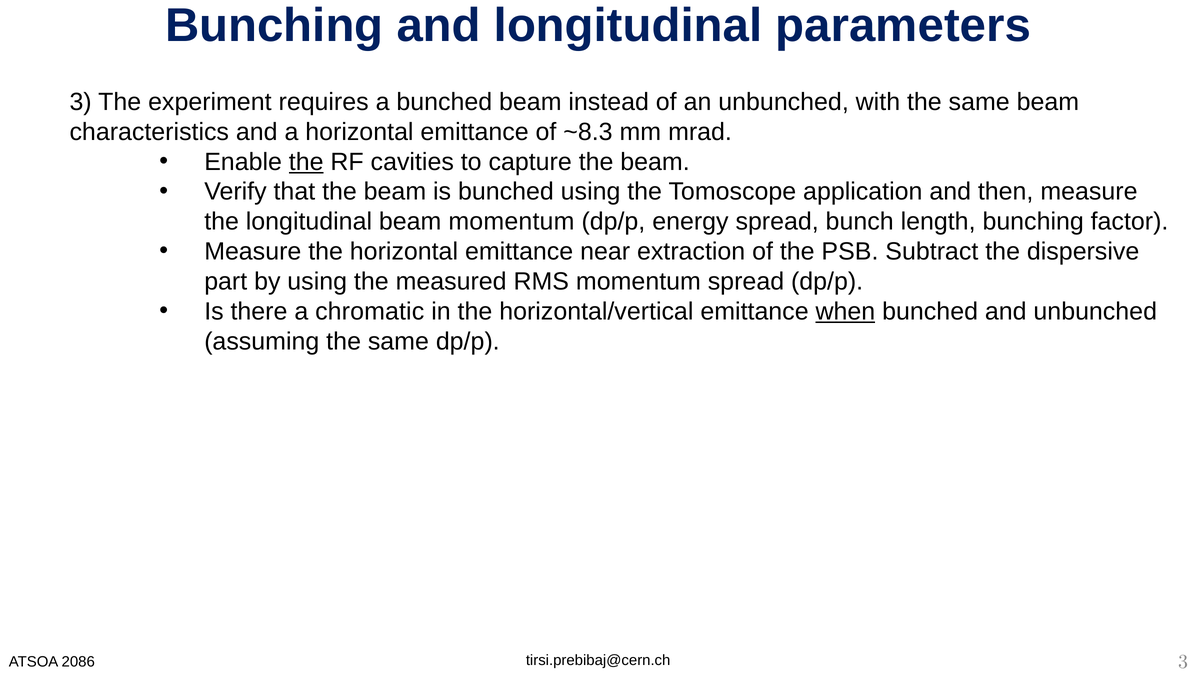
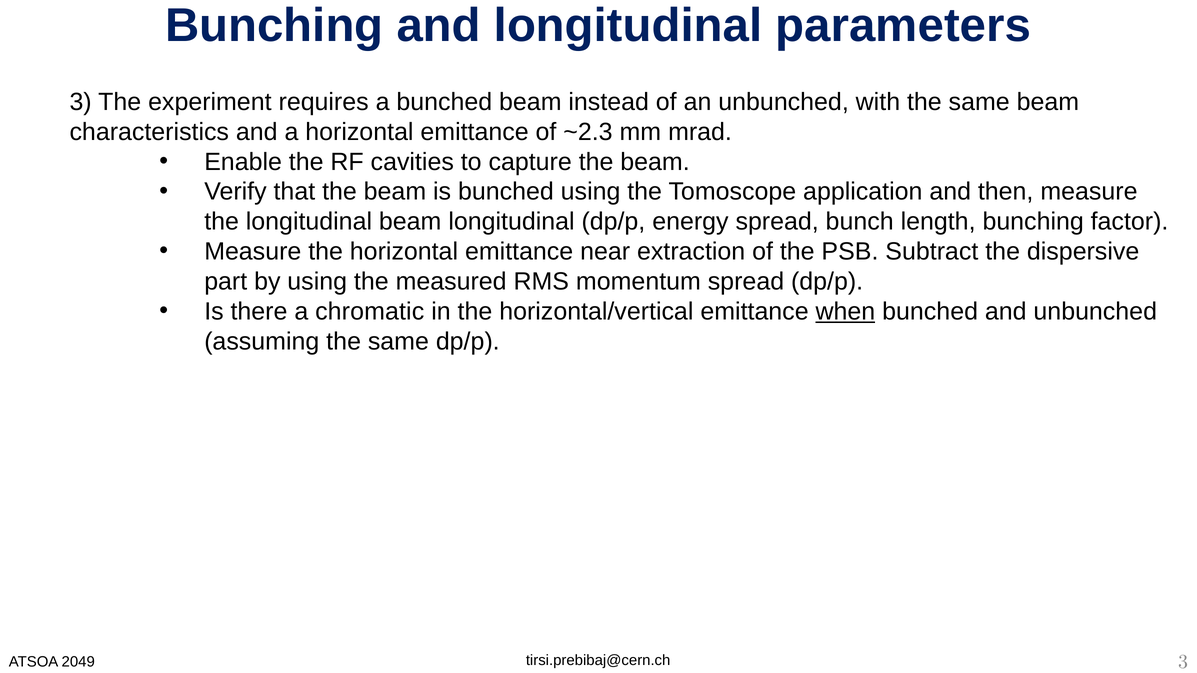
~8.3: ~8.3 -> ~2.3 (588, 132)
the underline: present -> none (306, 162)
beam momentum: momentum -> longitudinal (512, 222)
2086: 2086 -> 2049 (78, 662)
